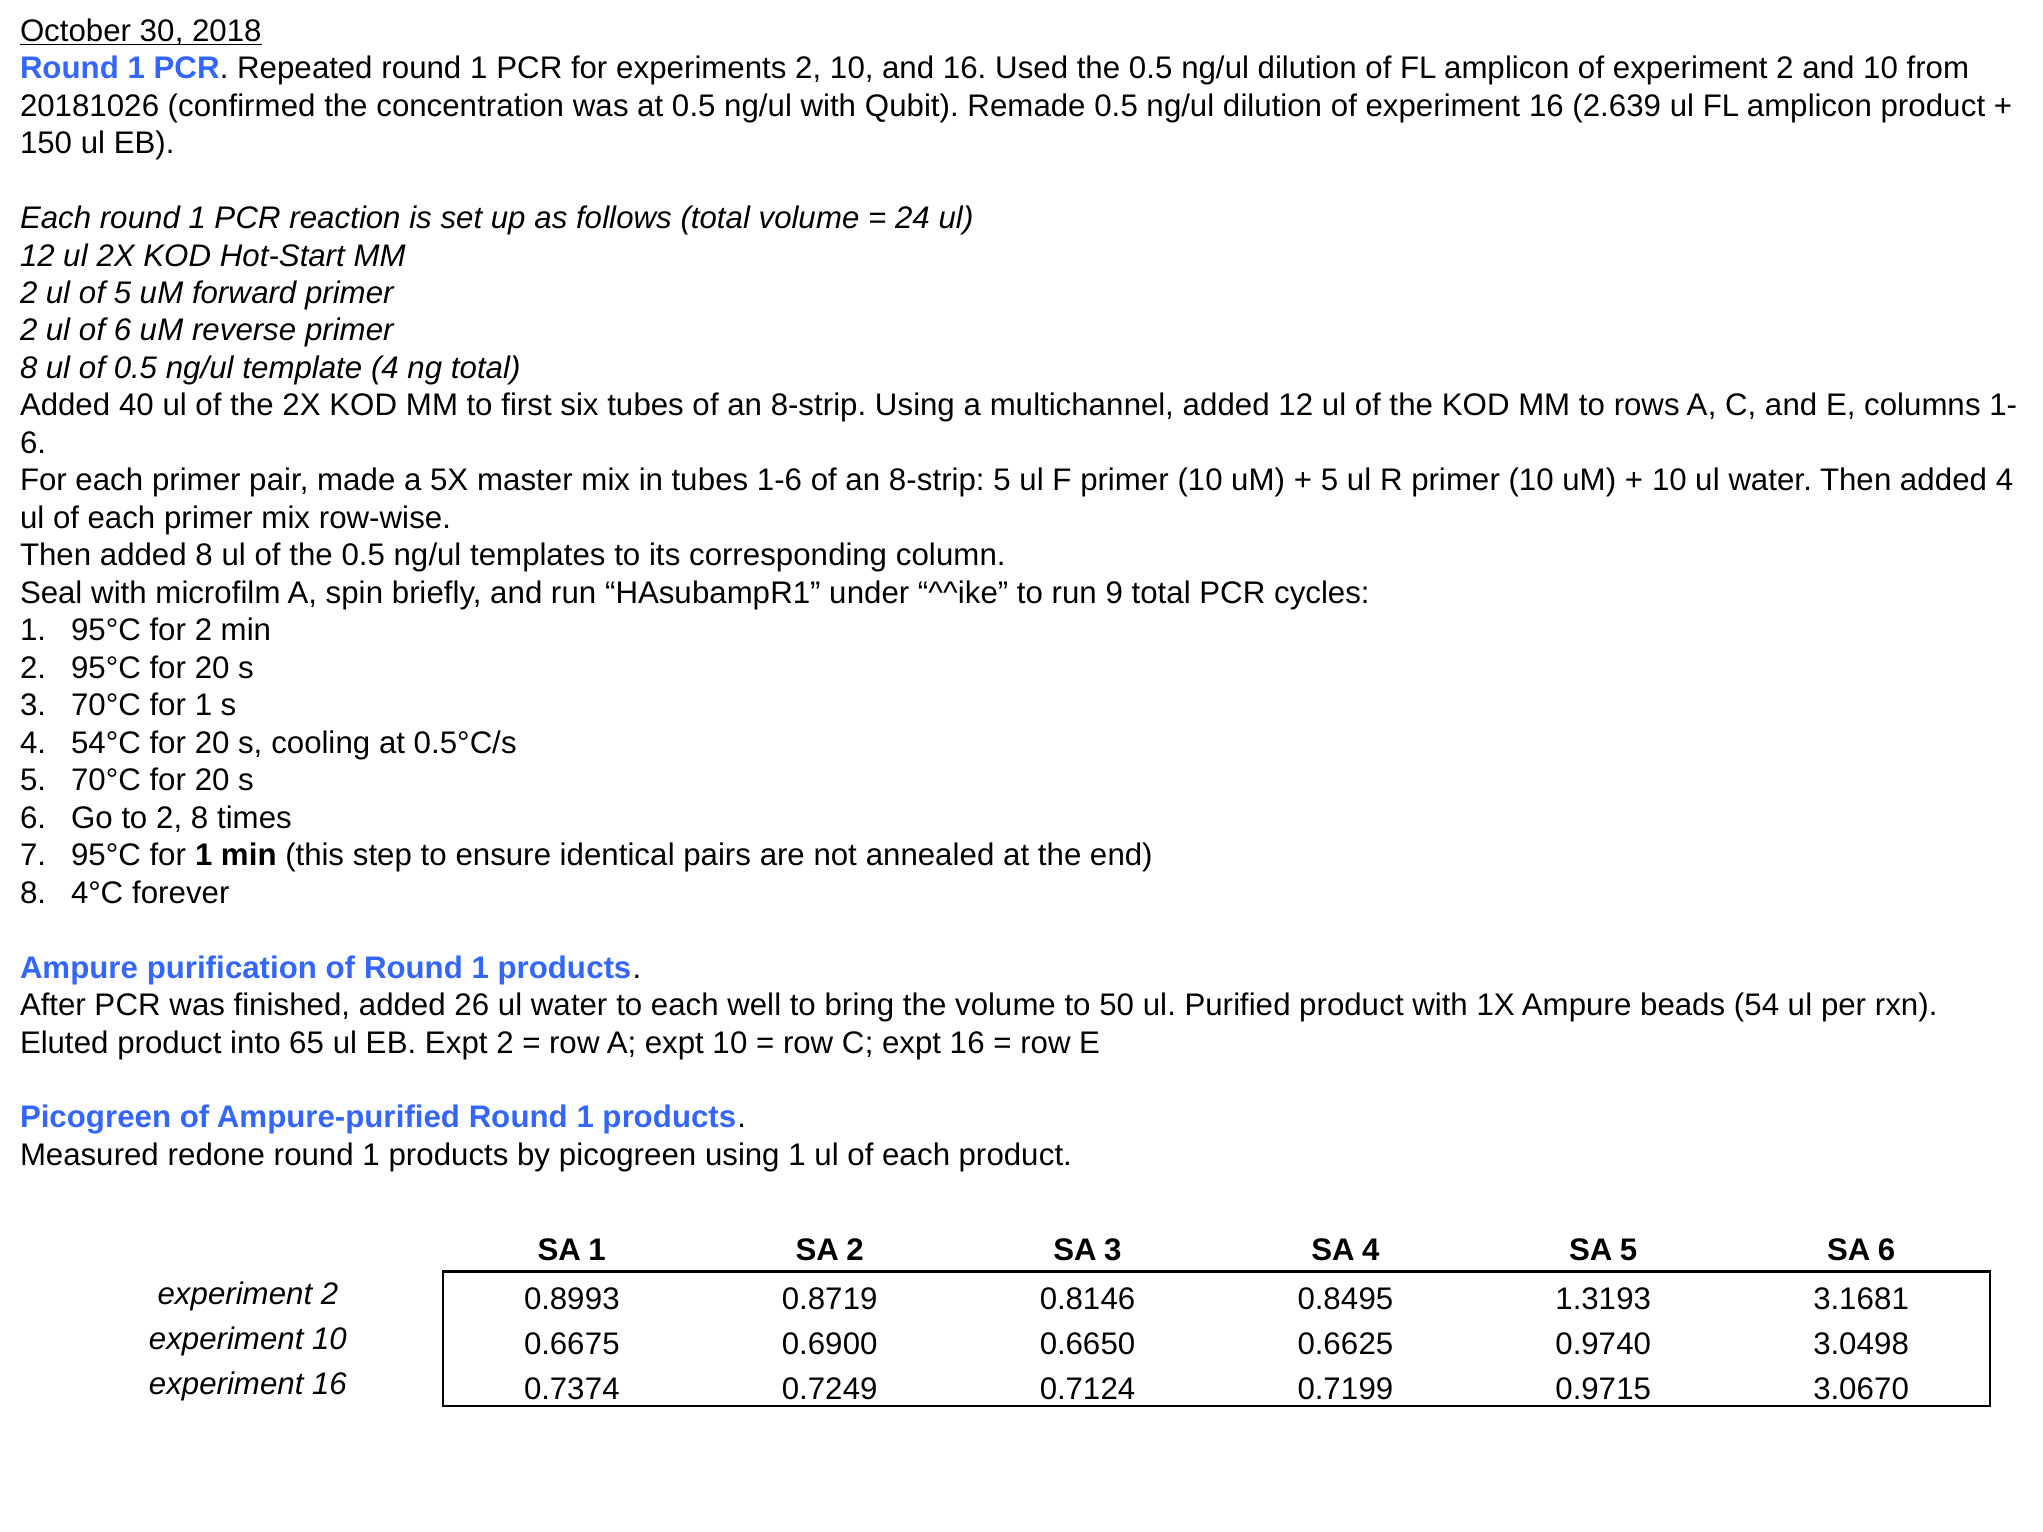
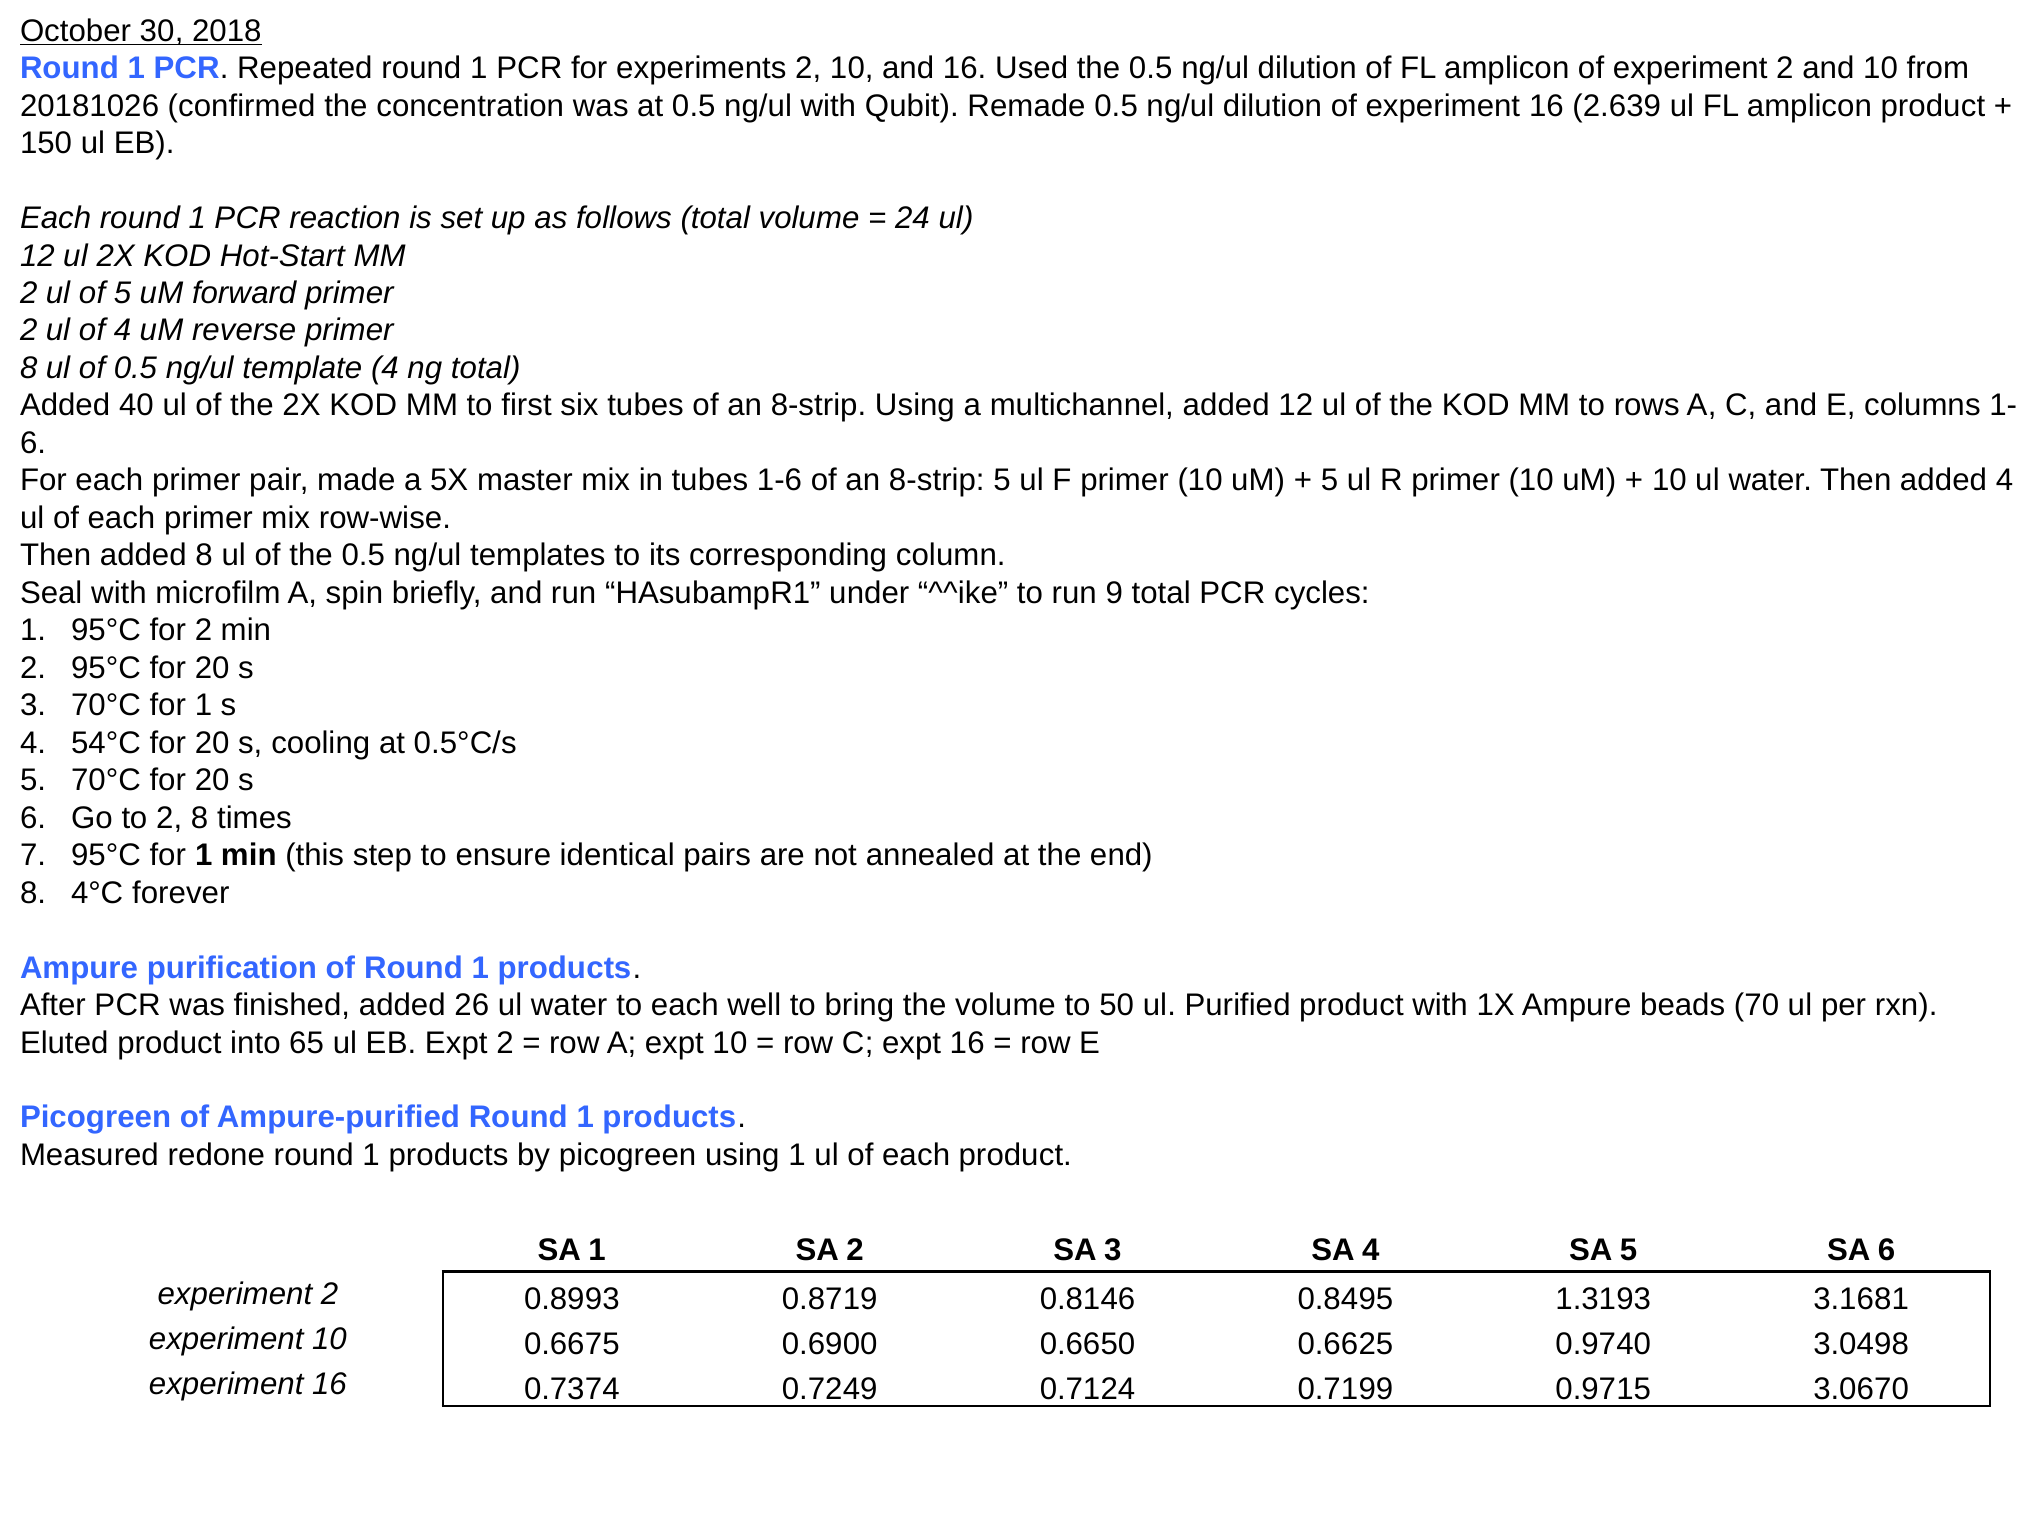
of 6: 6 -> 4 (123, 331)
54: 54 -> 70 (1757, 1005)
